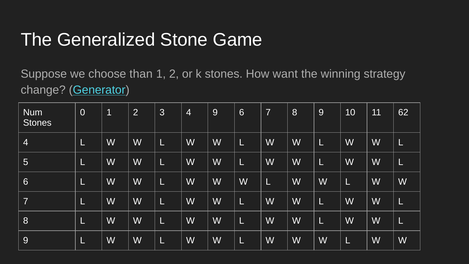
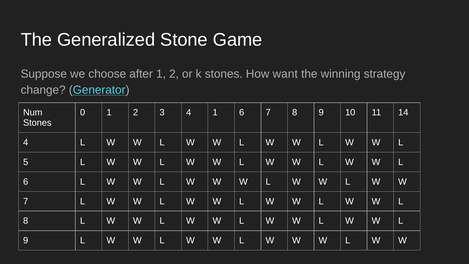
than: than -> after (141, 74)
4 9: 9 -> 1 (215, 113)
62: 62 -> 14 (403, 113)
